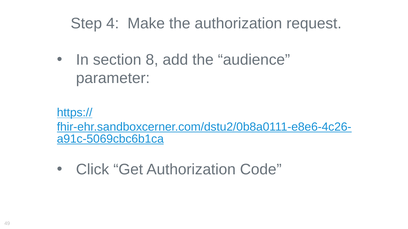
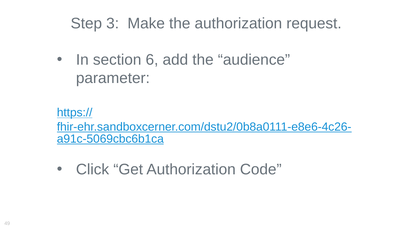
4: 4 -> 3 (113, 23)
8: 8 -> 6 (152, 60)
